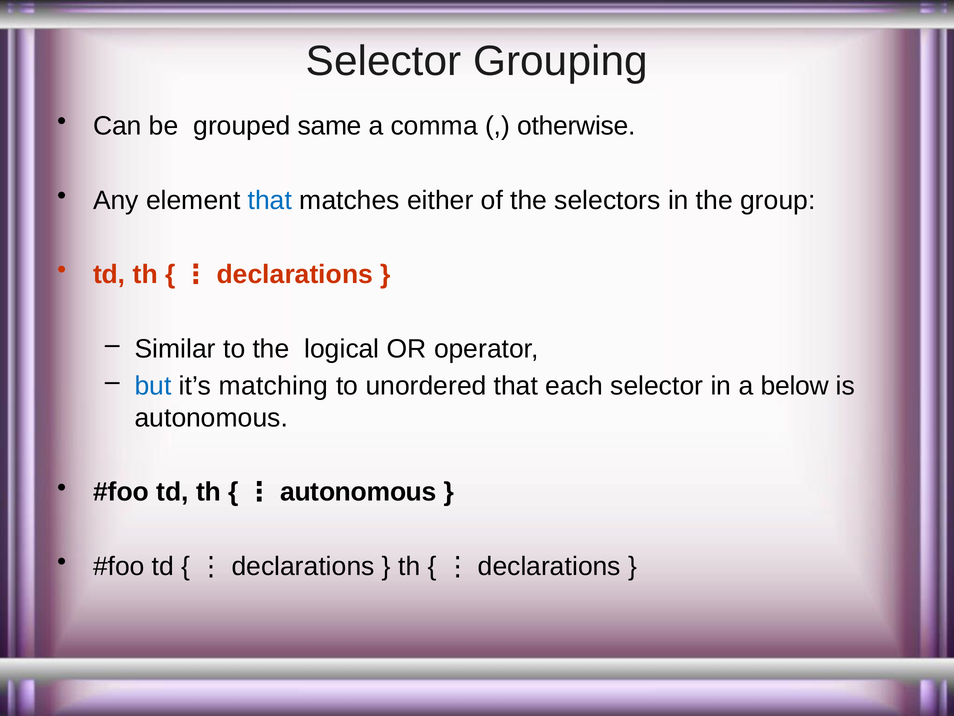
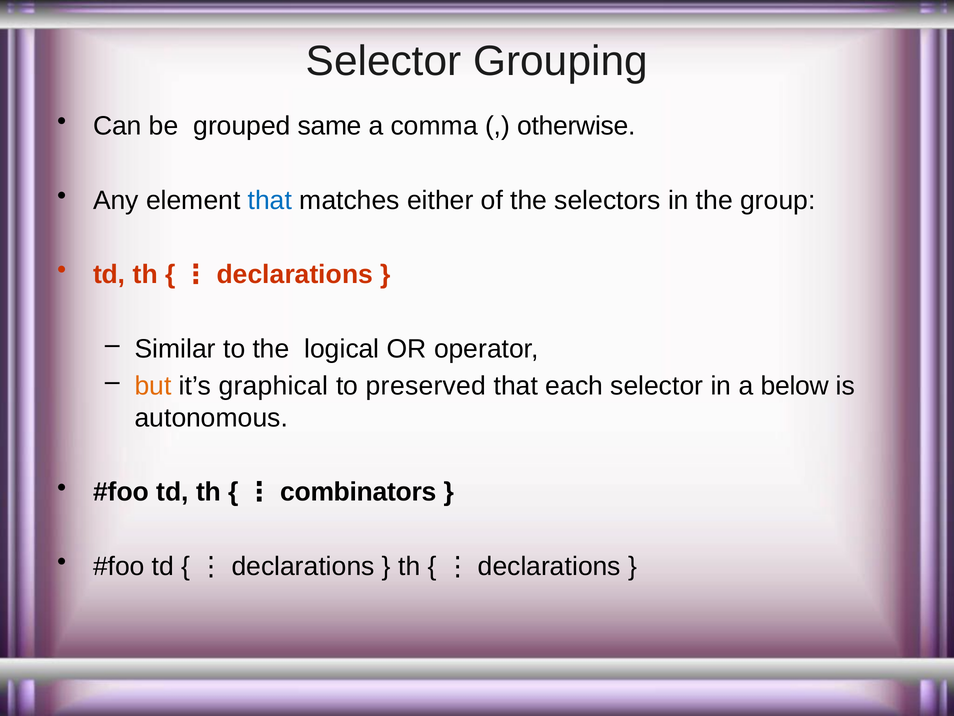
but colour: blue -> orange (153, 386)
matching: matching -> graphical (273, 386)
unordered: unordered -> preserved (426, 386)
autonomous: autonomous -> combinators (358, 492)
